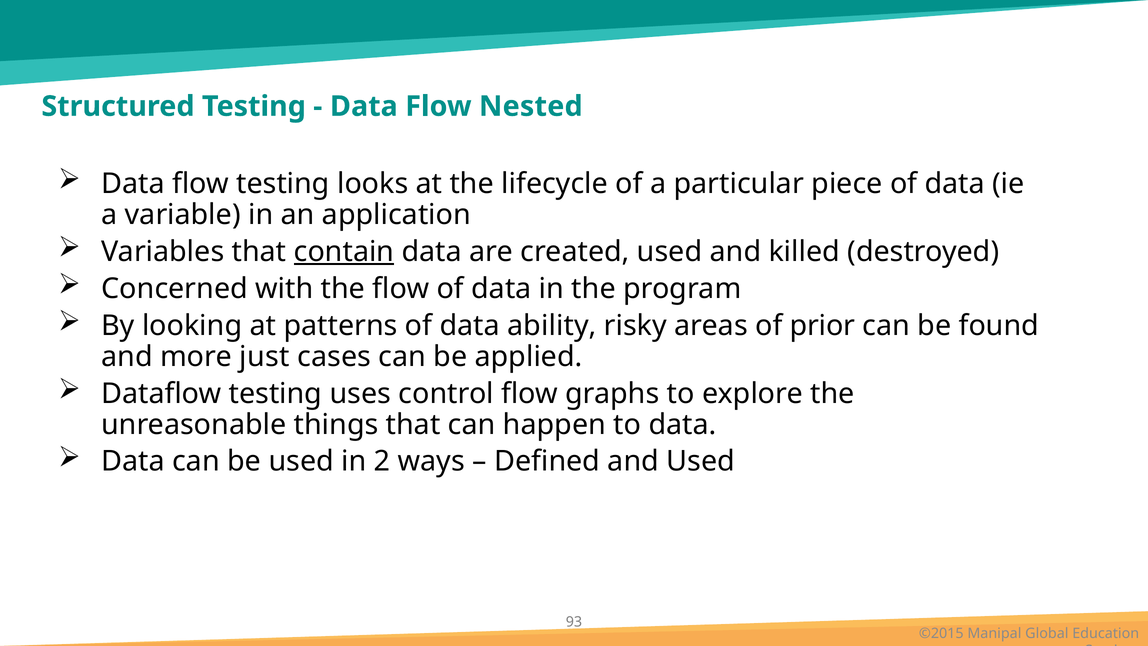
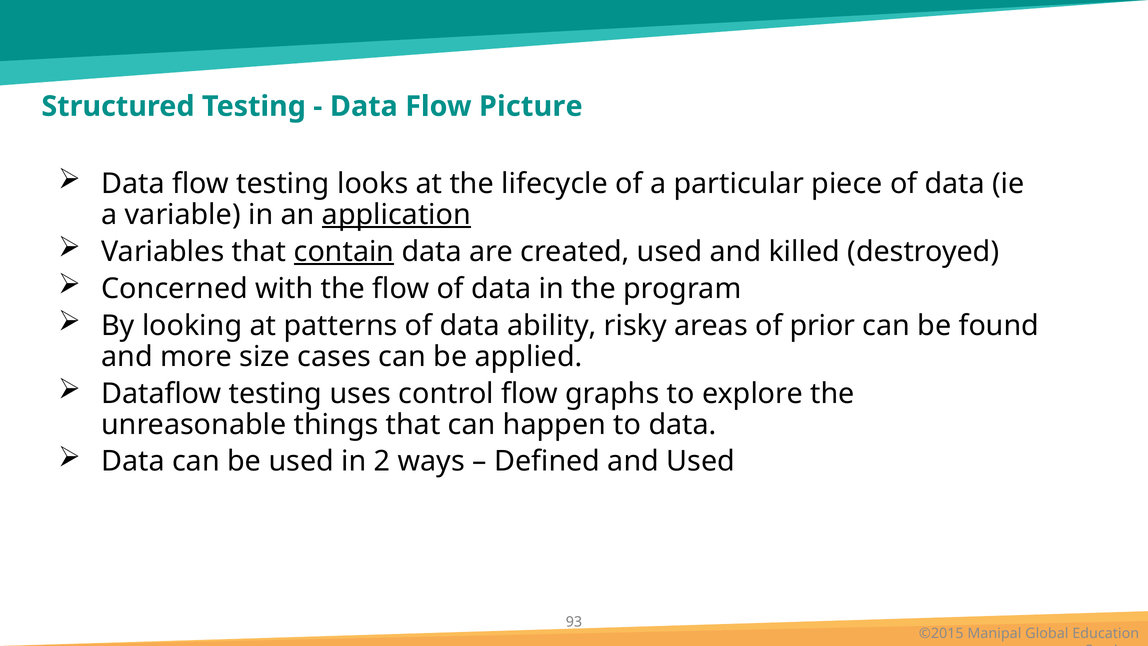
Nested: Nested -> Picture (531, 106)
application underline: none -> present (396, 215)
just: just -> size (265, 356)
